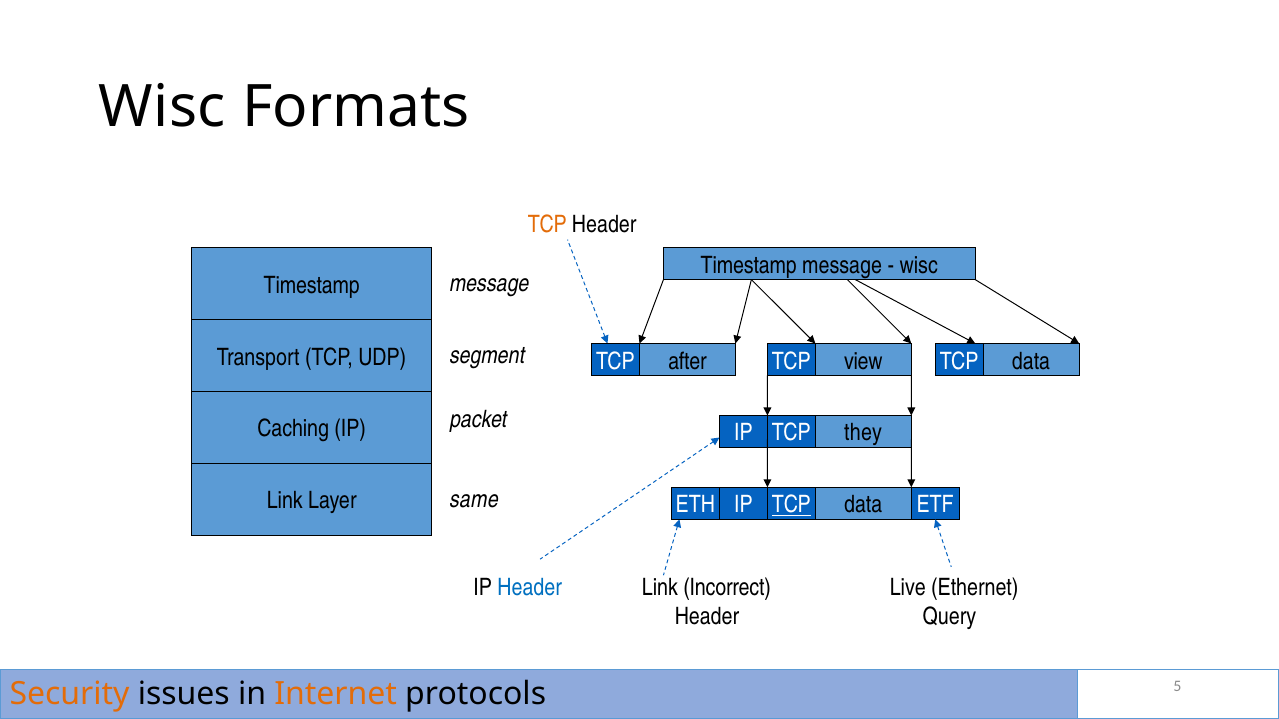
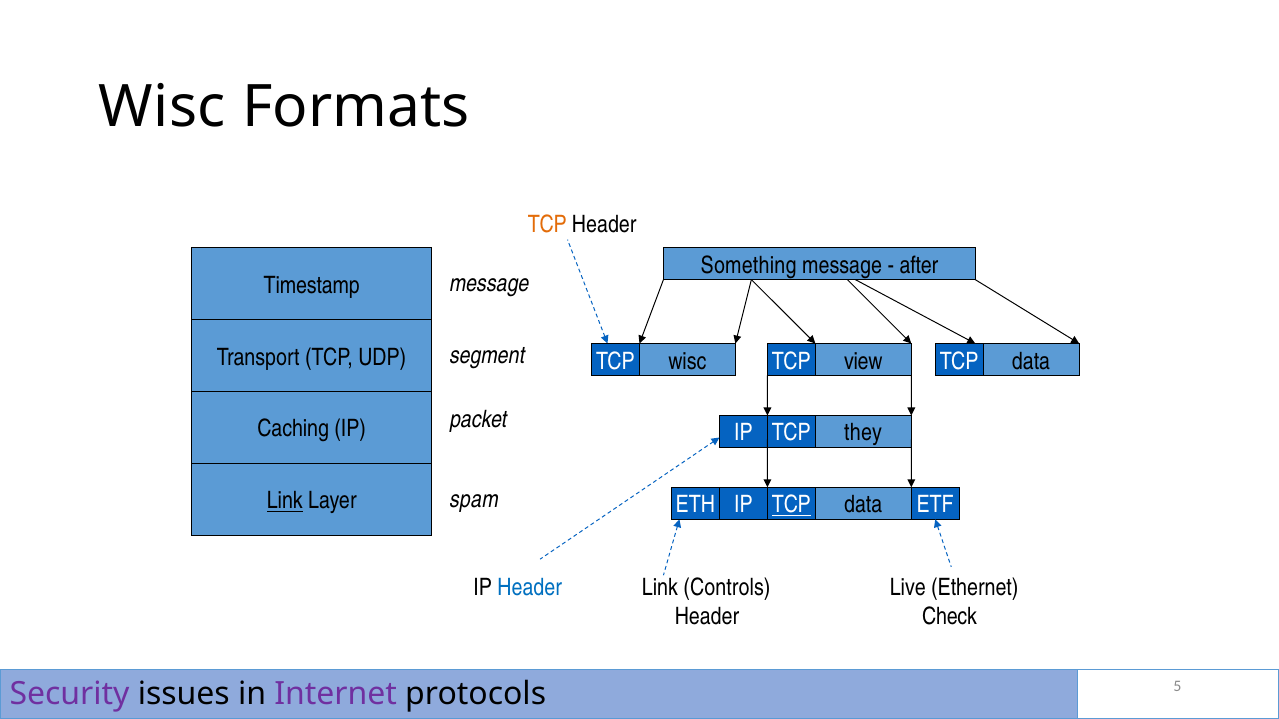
Timestamp: Timestamp -> Something (749, 265)
wisc: wisc -> after (919, 265)
TCP after: after -> wisc (687, 361)
same: same -> spam (474, 500)
Link underline: none -> present (285, 501)
Incorrect: Incorrect -> Controls (727, 588)
Query: Query -> Check (949, 617)
Security colour: orange -> purple (70, 694)
Internet colour: orange -> purple (336, 694)
